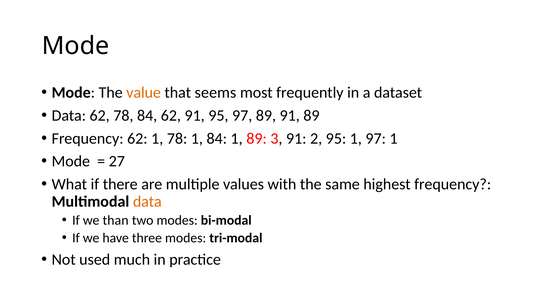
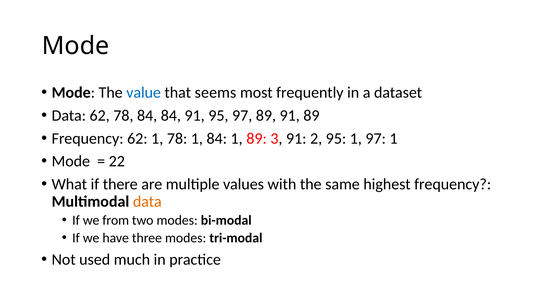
value colour: orange -> blue (144, 93)
84 62: 62 -> 84 (171, 116)
27: 27 -> 22 (117, 161)
than: than -> from (116, 221)
